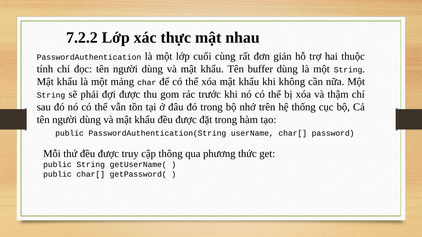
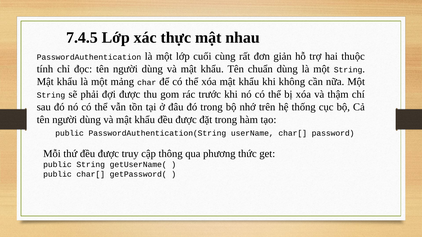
7.2.2: 7.2.2 -> 7.4.5 (82, 38)
buffer: buffer -> chuẩn (260, 69)
